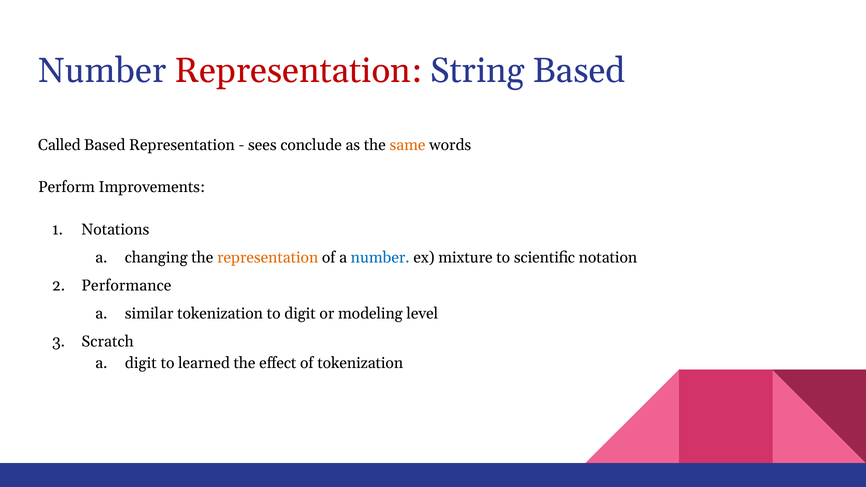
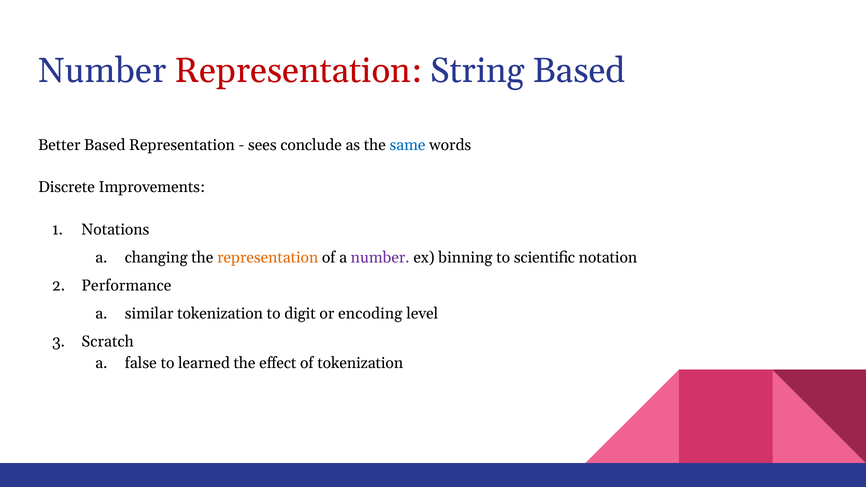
Called: Called -> Better (59, 145)
same colour: orange -> blue (408, 145)
Perform: Perform -> Discrete (67, 187)
number colour: blue -> purple (380, 258)
mixture: mixture -> binning (465, 258)
modeling: modeling -> encoding (370, 314)
a digit: digit -> false (141, 363)
